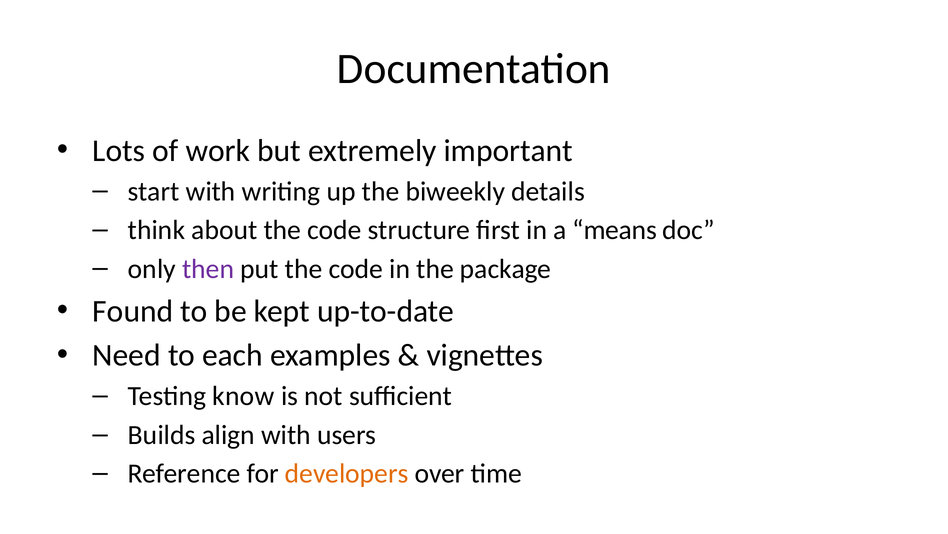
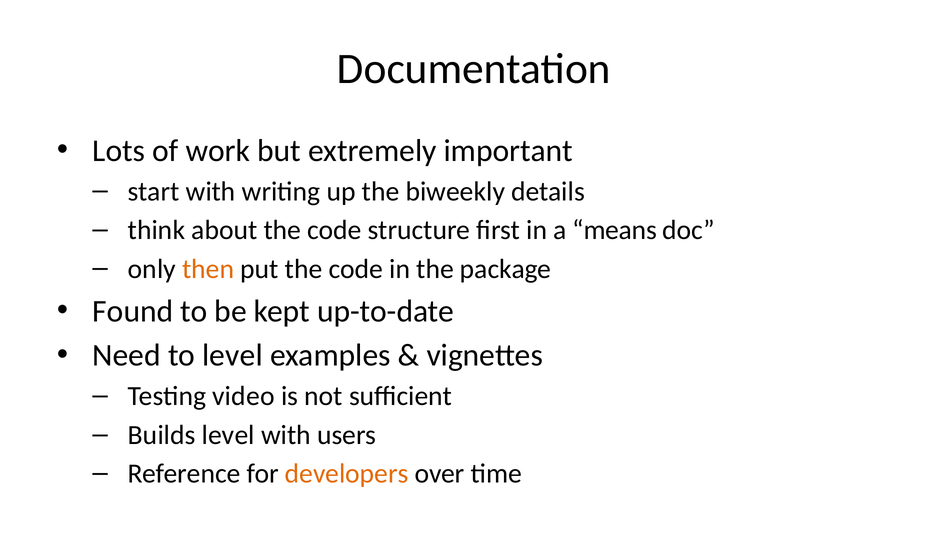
then colour: purple -> orange (208, 269)
to each: each -> level (232, 355)
know: know -> video (243, 396)
Builds align: align -> level (228, 434)
